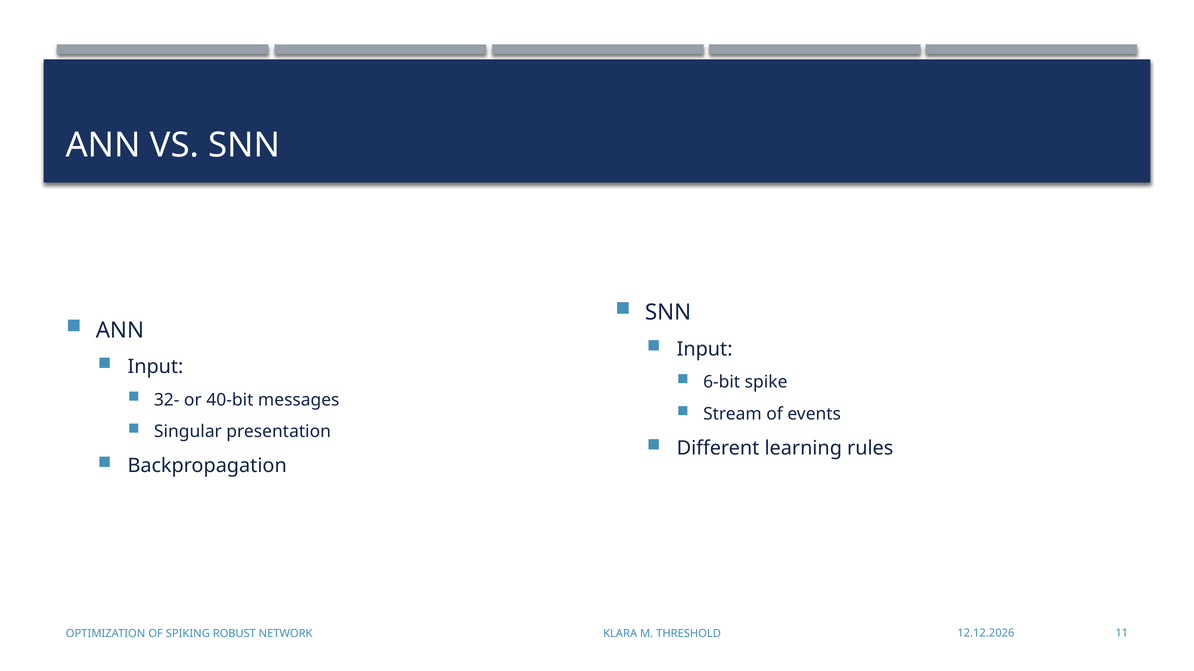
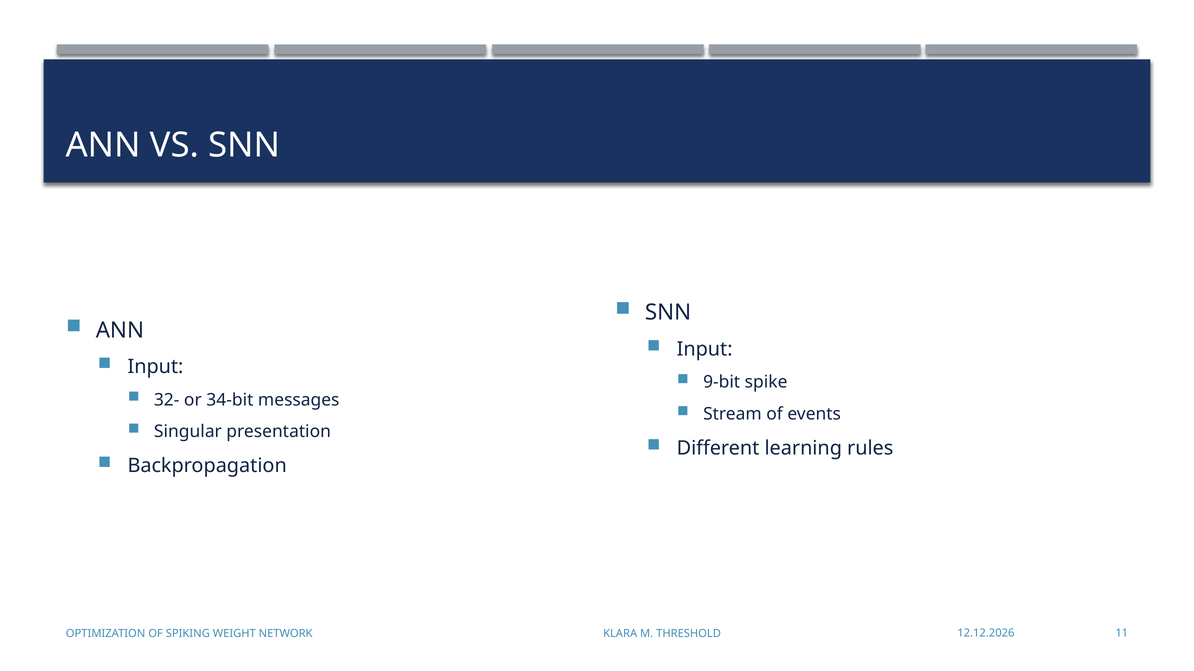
6-bit: 6-bit -> 9-bit (722, 383)
40-bit: 40-bit -> 34-bit (230, 400)
ROBUST: ROBUST -> WEIGHT (234, 634)
